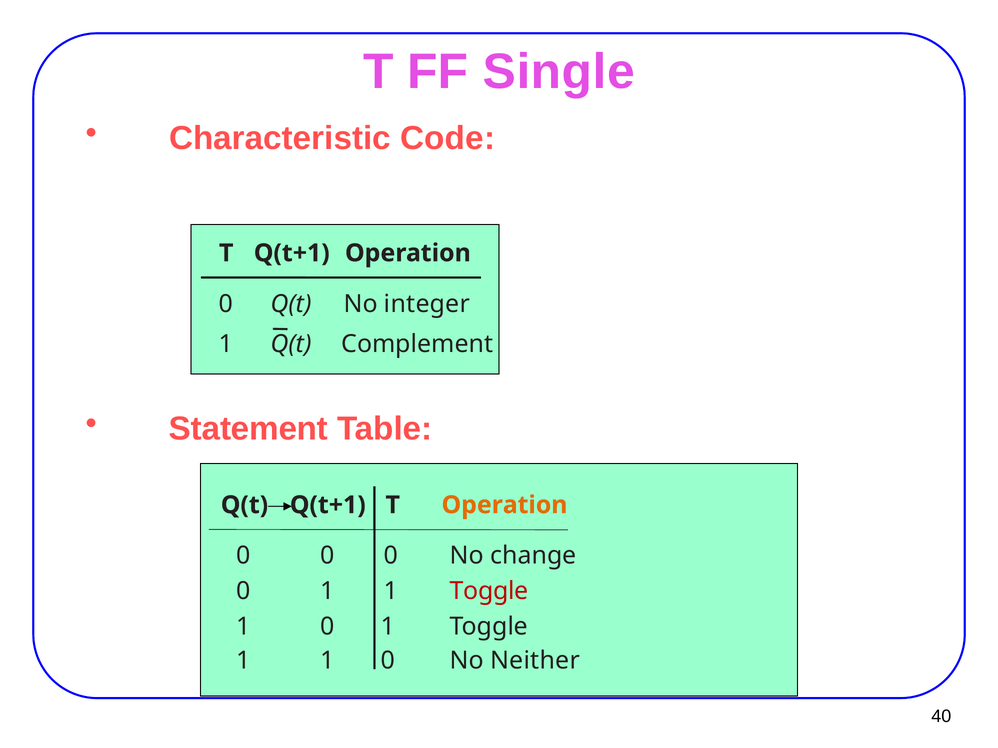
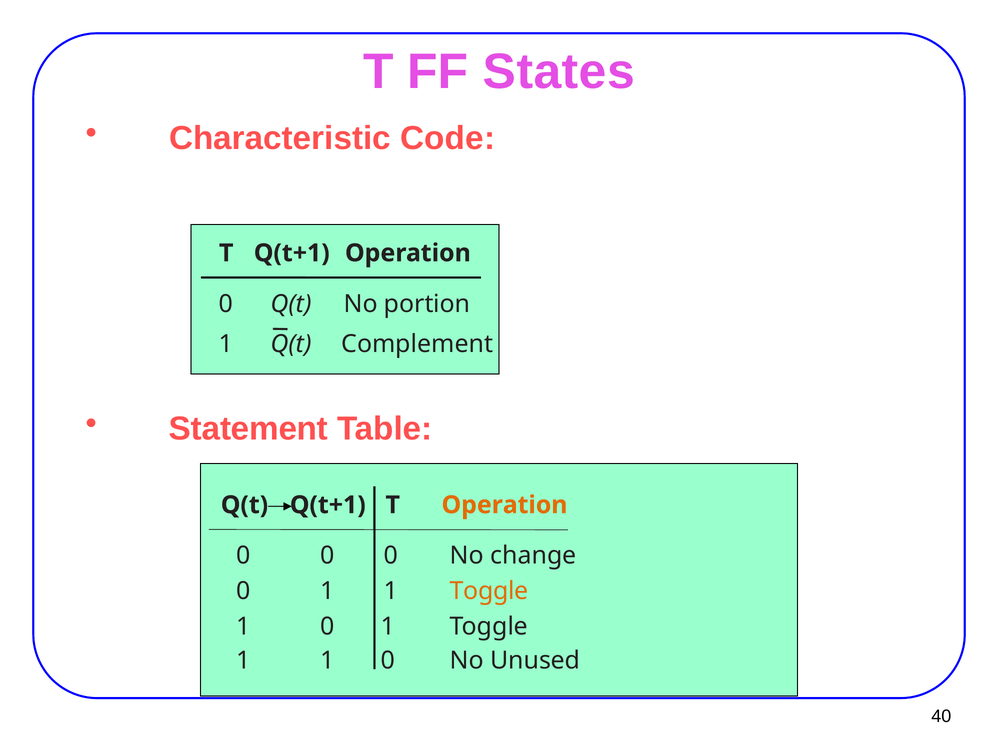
Single: Single -> States (559, 72)
integer: integer -> portion (427, 304)
Toggle colour: red -> orange (489, 592)
Neither: Neither -> Unused (535, 661)
